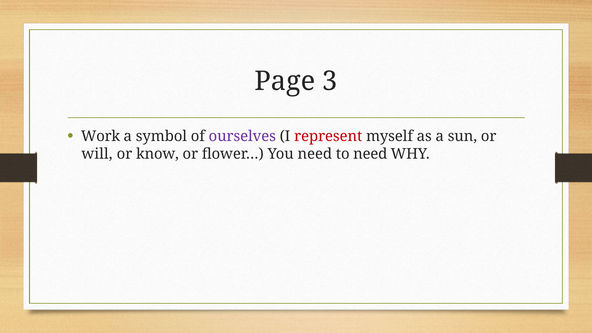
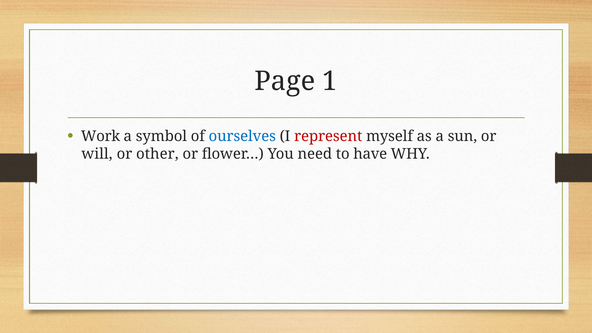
3: 3 -> 1 (330, 81)
ourselves colour: purple -> blue (242, 136)
know: know -> other (157, 154)
to need: need -> have (370, 154)
